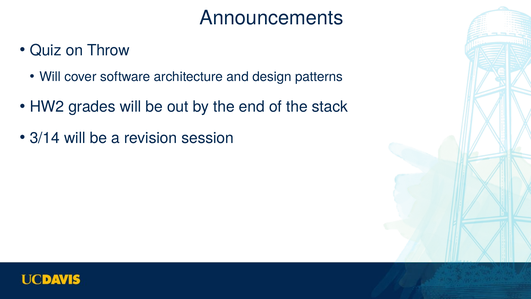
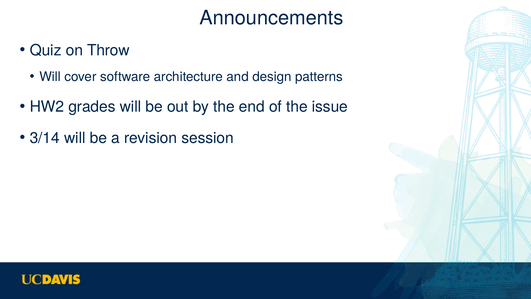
stack: stack -> issue (330, 107)
